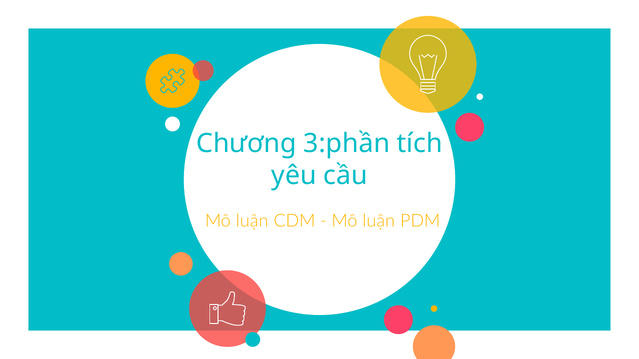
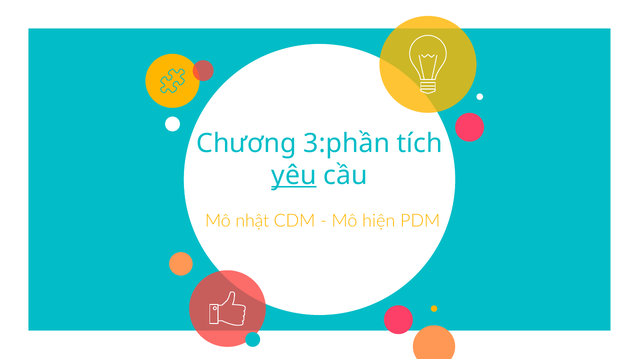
yêu underline: none -> present (294, 176)
luận: luận -> nhật (252, 221)
luận: luận -> hiện (379, 221)
